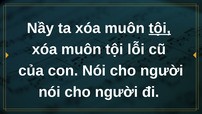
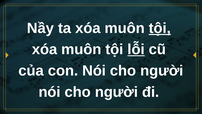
lỗi underline: none -> present (136, 49)
